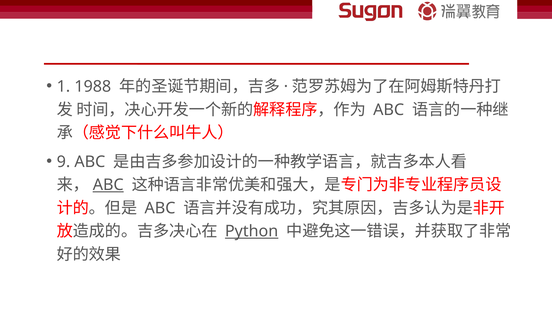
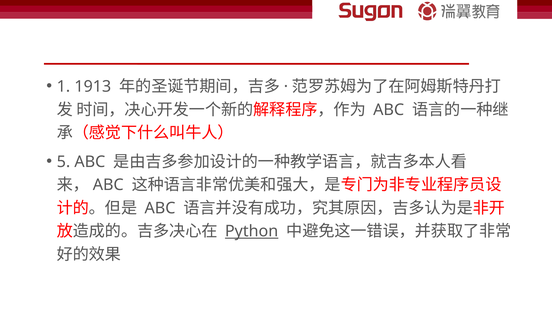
1988: 1988 -> 1913 (93, 87)
9: 9 -> 5 (63, 162)
ABC underline: present -> none (108, 185)
